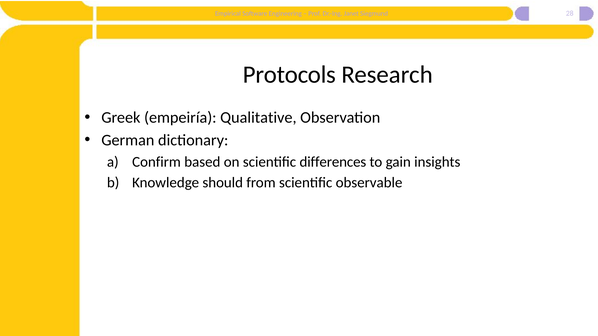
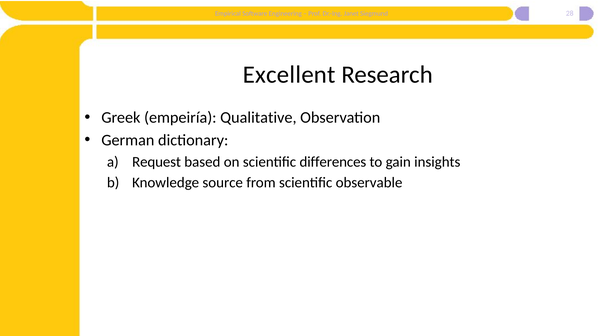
Protocols: Protocols -> Excellent (289, 75)
Confirm: Confirm -> Request (157, 162)
should: should -> source (223, 183)
